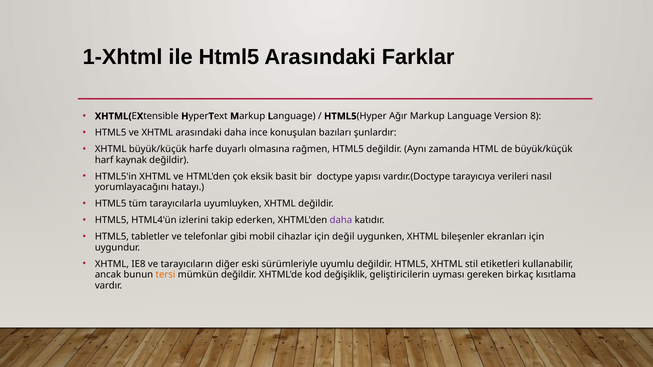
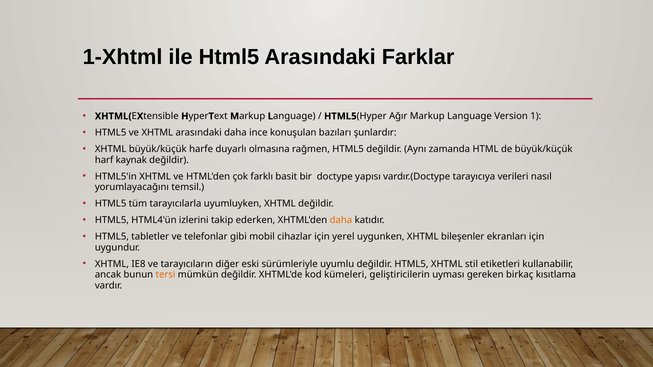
8: 8 -> 1 (536, 116)
eksik: eksik -> farklı (262, 177)
hatayı: hatayı -> temsil (188, 187)
daha colour: purple -> orange (341, 220)
değil: değil -> yerel (343, 237)
değişiklik: değişiklik -> kümeleri (346, 275)
